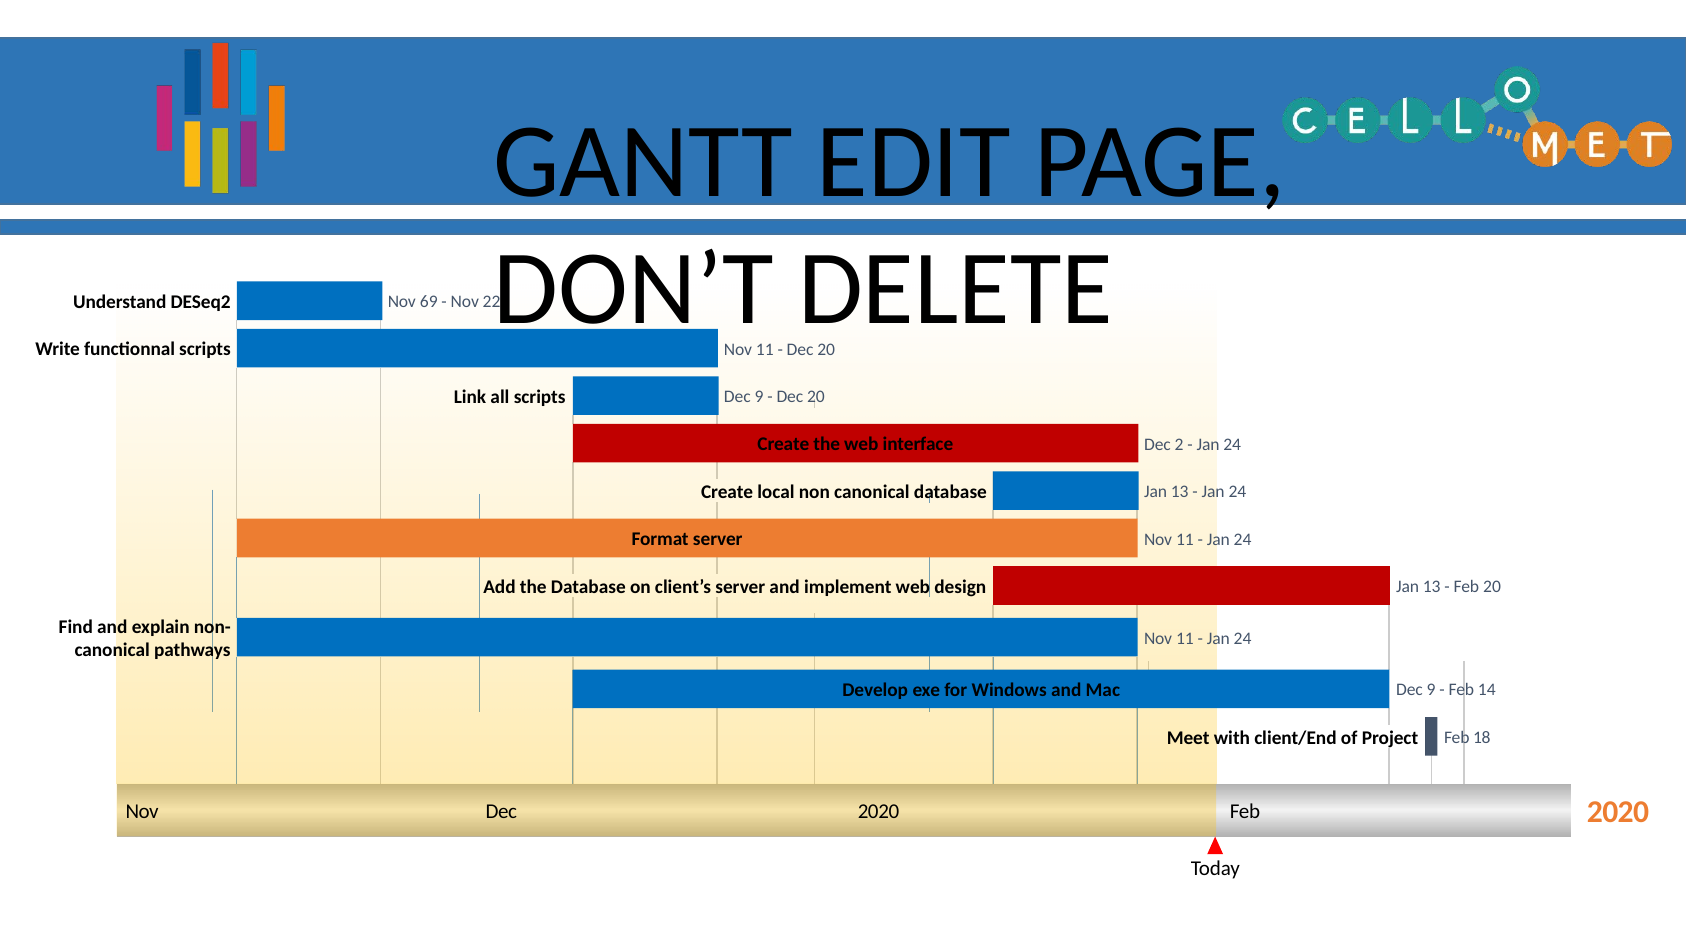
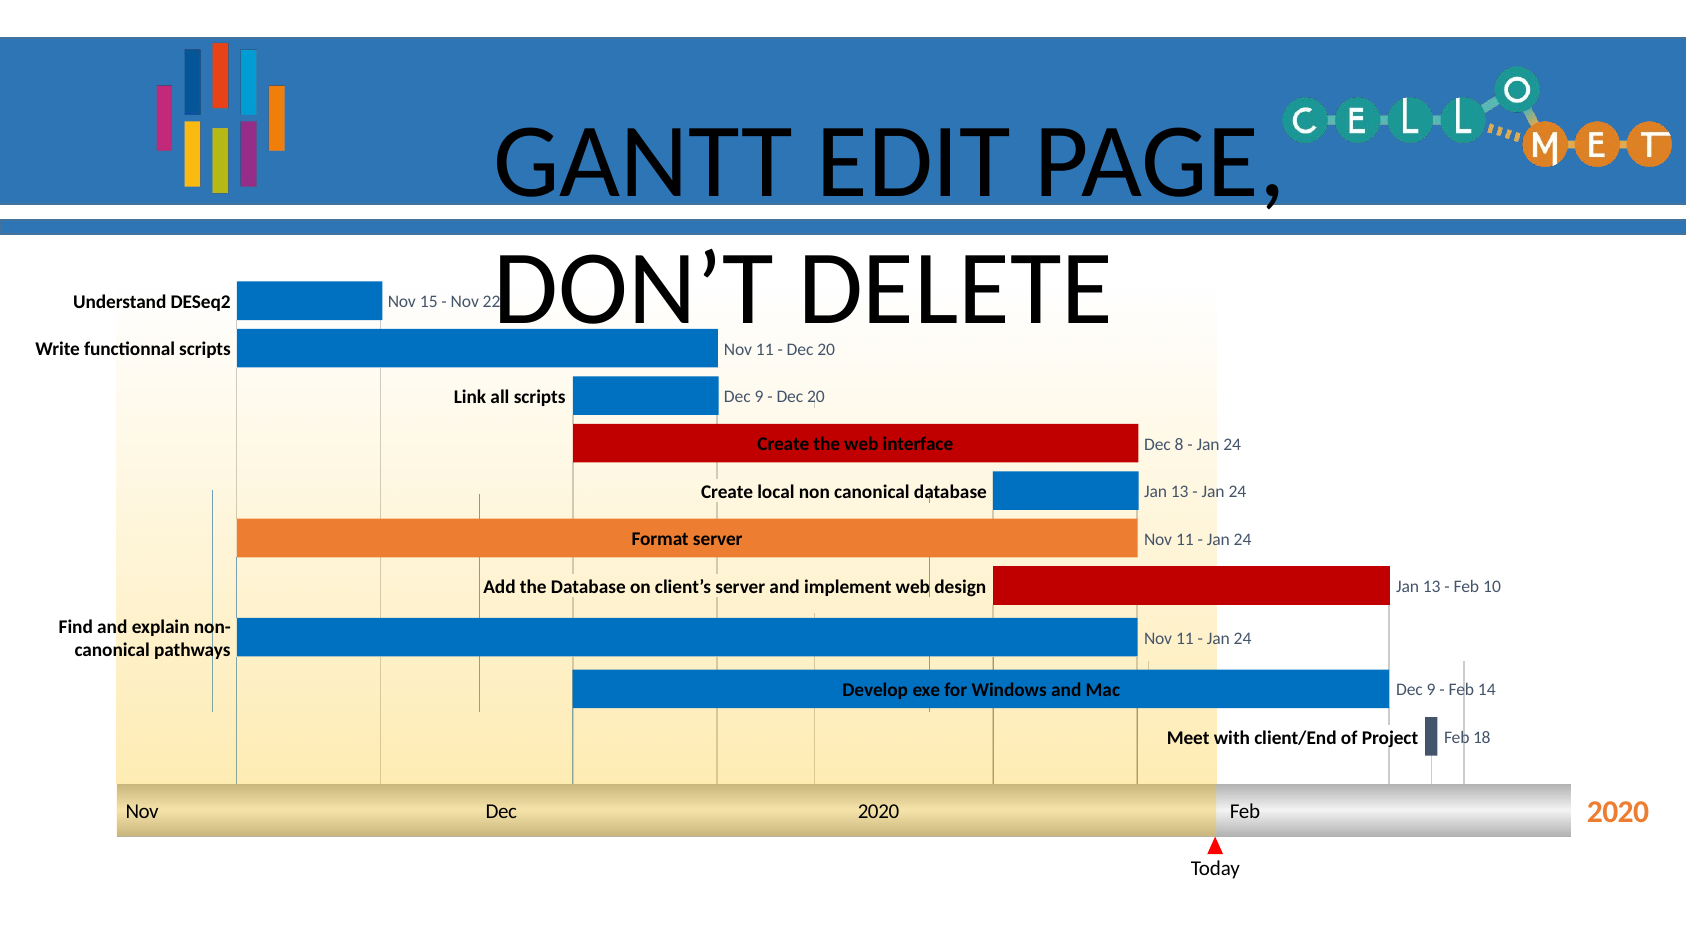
69: 69 -> 15 (429, 302)
2: 2 -> 8 (1179, 444)
Feb 20: 20 -> 10 (1492, 586)
